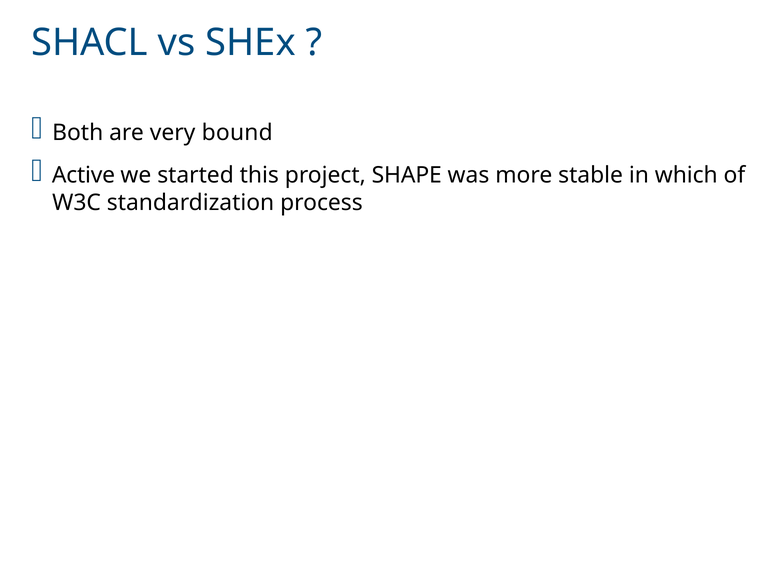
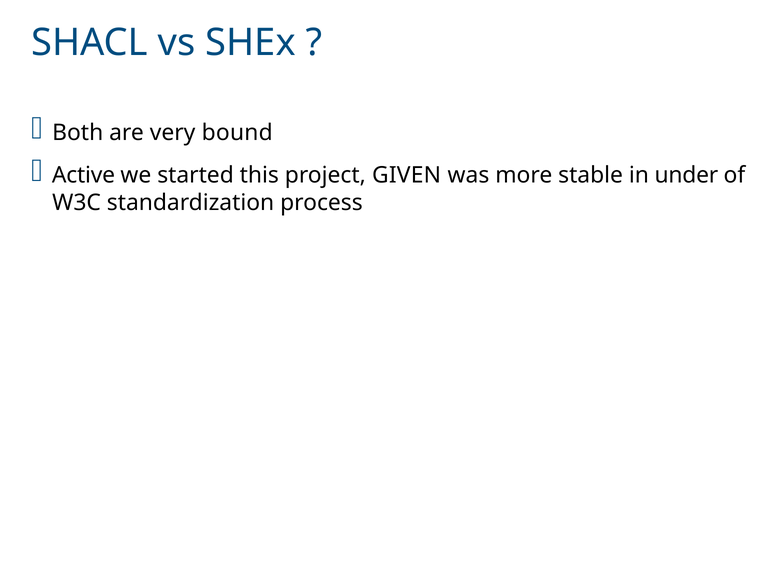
SHAPE: SHAPE -> GIVEN (407, 175)
which: which -> under (686, 175)
